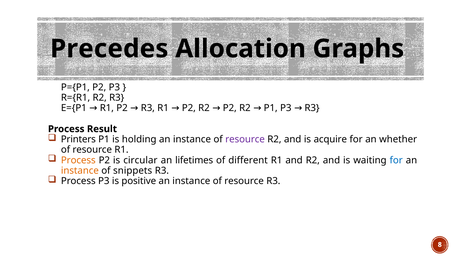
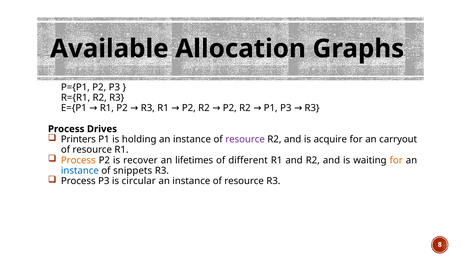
Precedes: Precedes -> Available (109, 49)
Result: Result -> Drives (102, 129)
whether: whether -> carryout (398, 139)
circular: circular -> recover (140, 160)
for colour: blue -> orange (396, 160)
instance colour: orange -> blue (80, 170)
positive: positive -> circular (139, 181)
